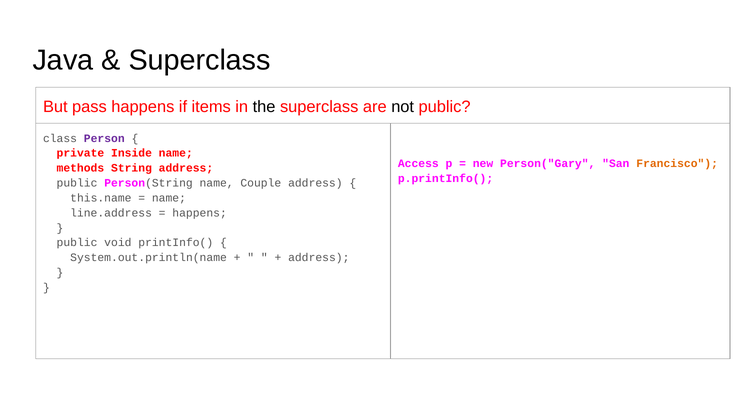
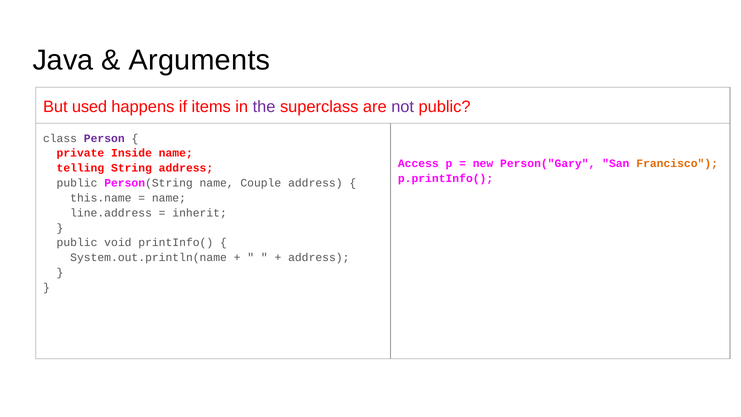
Superclass: Superclass -> Arguments (199, 60)
pass: pass -> used (90, 107)
the colour: black -> purple (264, 107)
not colour: black -> purple (403, 107)
methods: methods -> telling (80, 168)
happens: happens -> inherit (200, 213)
